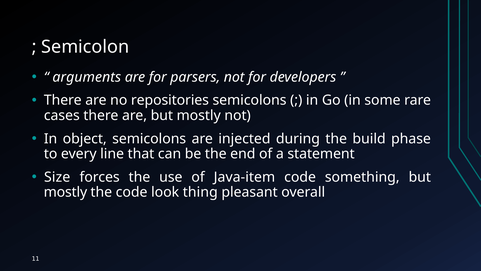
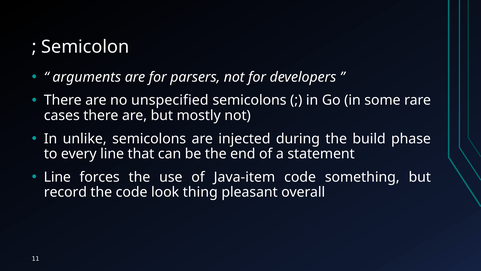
repositories: repositories -> unspecified (170, 100)
object: object -> unlike (85, 139)
Size: Size -> Line (57, 177)
mostly: mostly -> record (65, 192)
